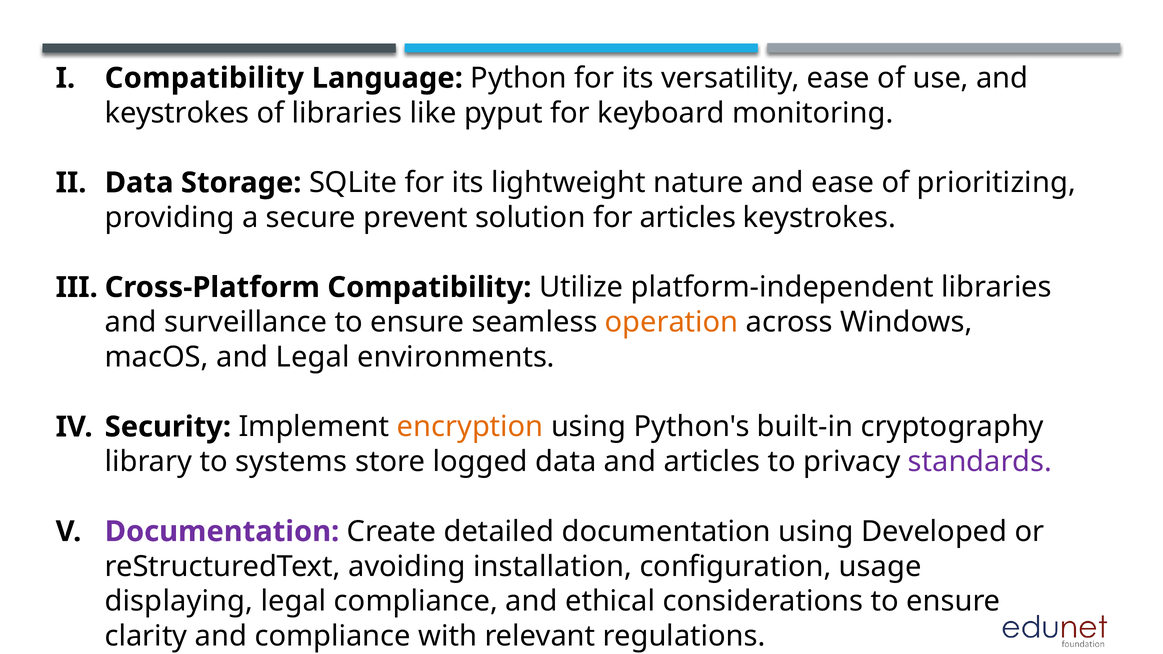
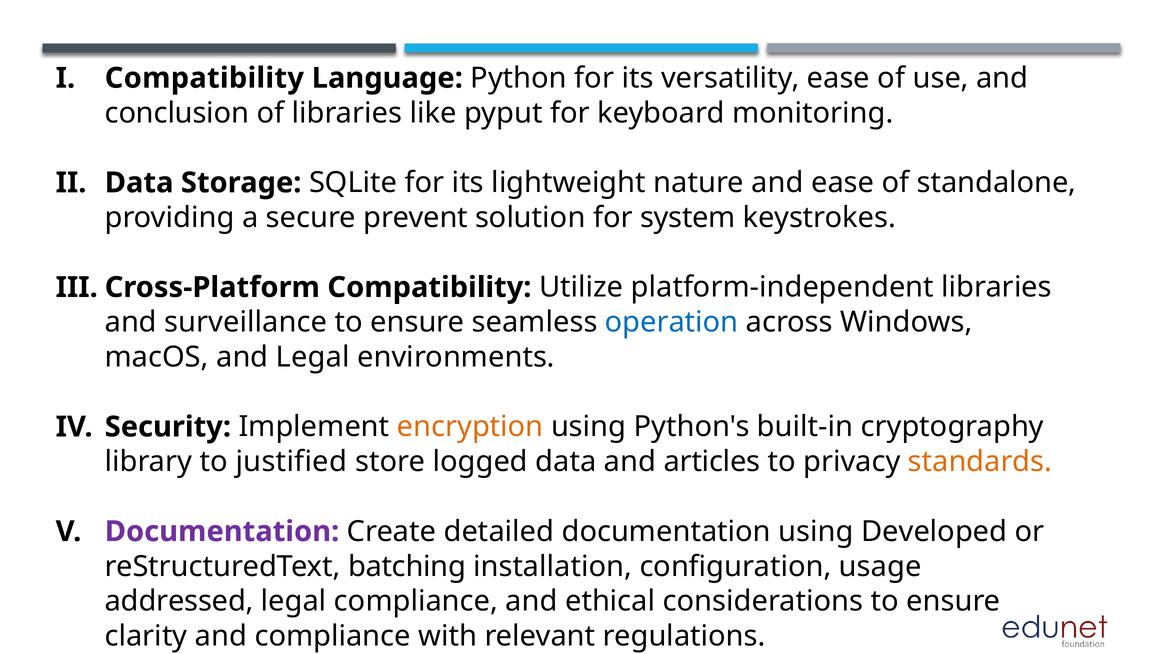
keystrokes: keystrokes -> conclusion (177, 113)
prioritizing: prioritizing -> standalone (997, 183)
for articles: articles -> system (688, 218)
operation colour: orange -> blue (672, 322)
systems: systems -> justified (291, 462)
standards colour: purple -> orange (980, 462)
avoiding: avoiding -> batching (407, 567)
displaying: displaying -> addressed (179, 601)
